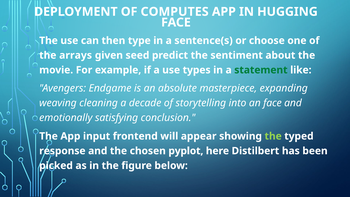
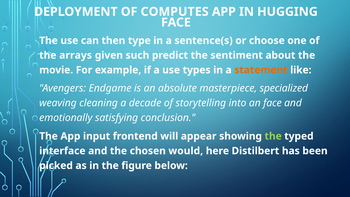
seed: seed -> such (137, 55)
statement colour: green -> orange (261, 70)
expanding: expanding -> specialized (284, 88)
response: response -> interface (62, 151)
pyplot: pyplot -> would (186, 151)
